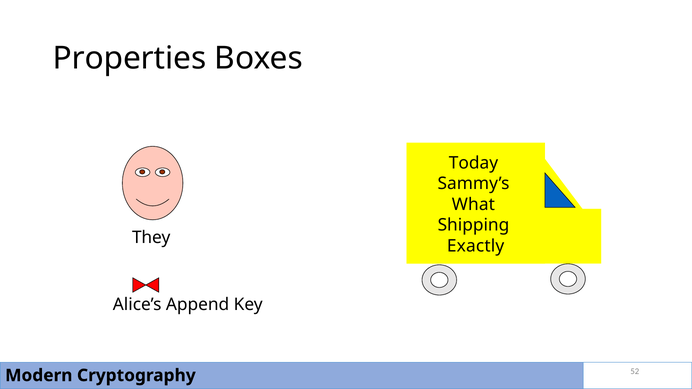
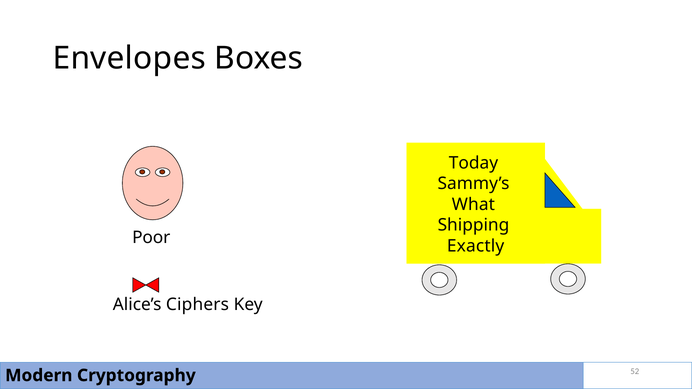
Properties: Properties -> Envelopes (129, 58)
They: They -> Poor (151, 238)
Append: Append -> Ciphers (197, 305)
